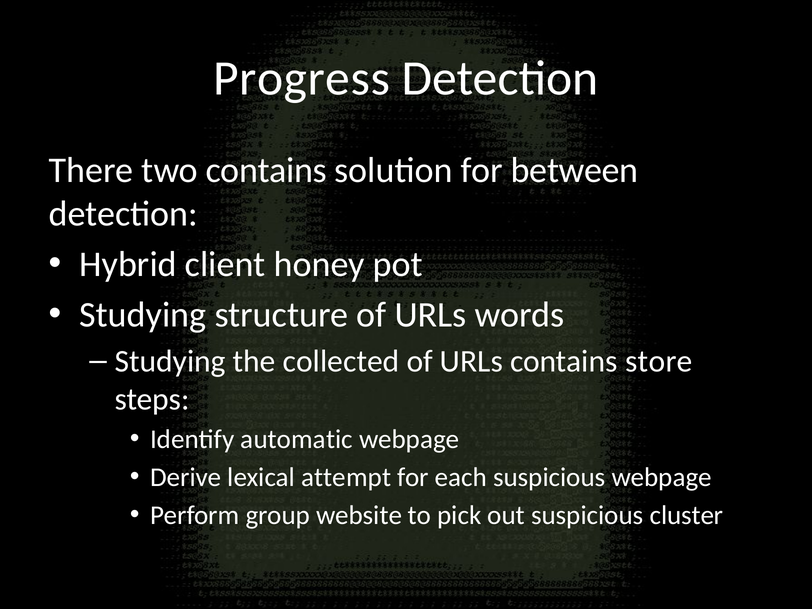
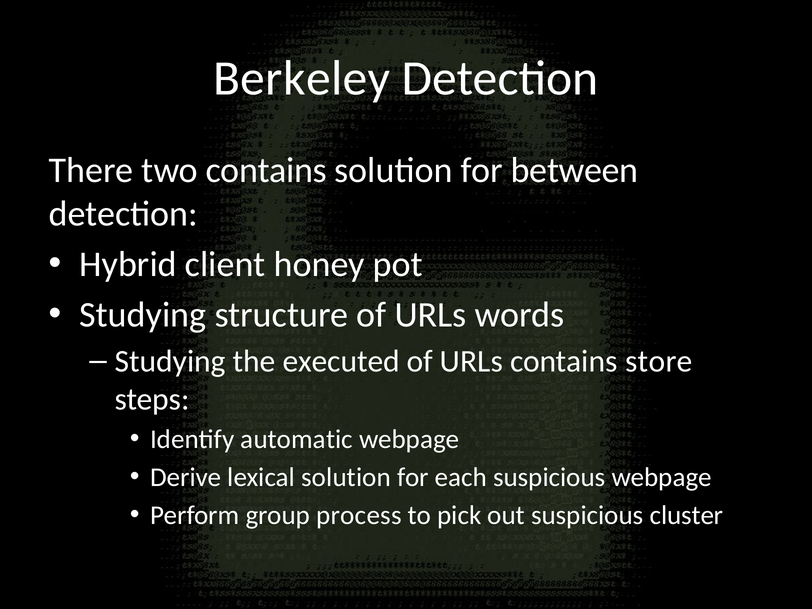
Progress: Progress -> Berkeley (302, 79)
collected: collected -> executed (341, 361)
lexical attempt: attempt -> solution (346, 477)
website: website -> process (359, 515)
